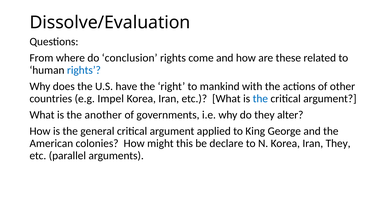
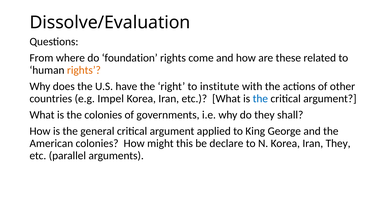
conclusion: conclusion -> foundation (130, 58)
rights colour: blue -> orange (84, 70)
mankind: mankind -> institute (220, 86)
the another: another -> colonies (103, 115)
alter: alter -> shall (290, 115)
